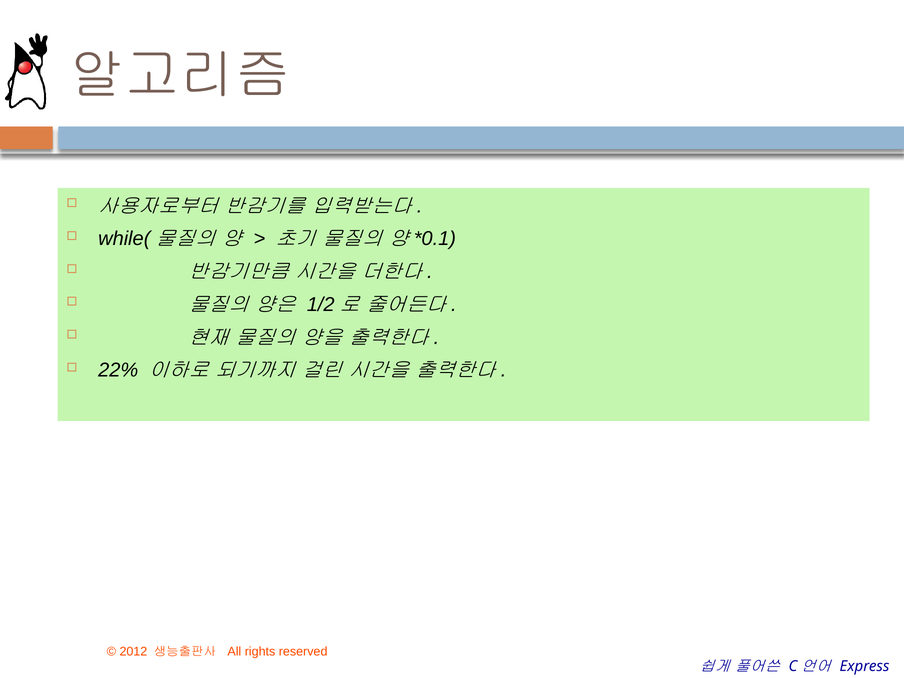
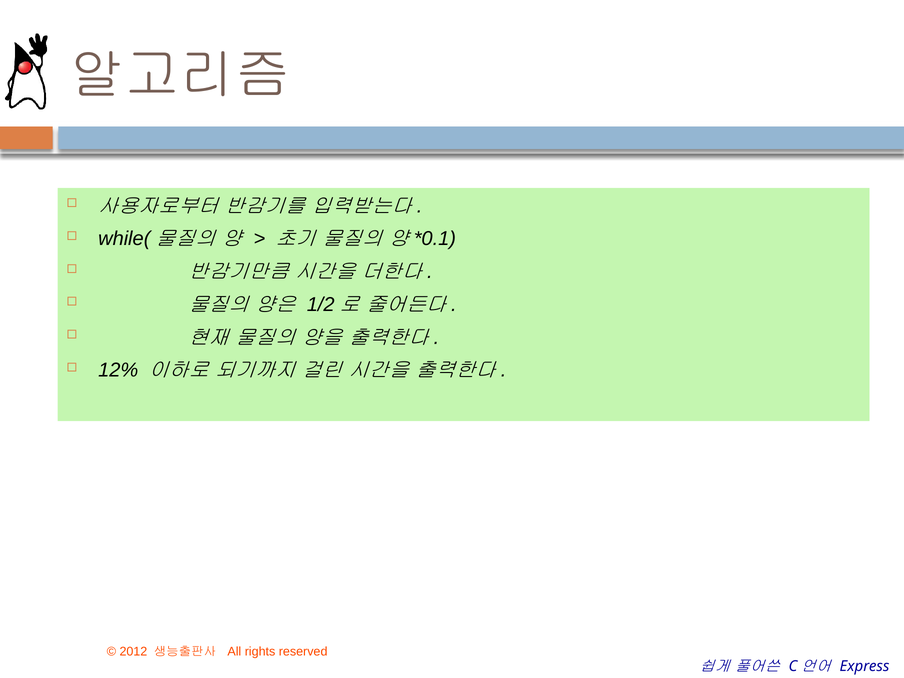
22%: 22% -> 12% (118, 370)
